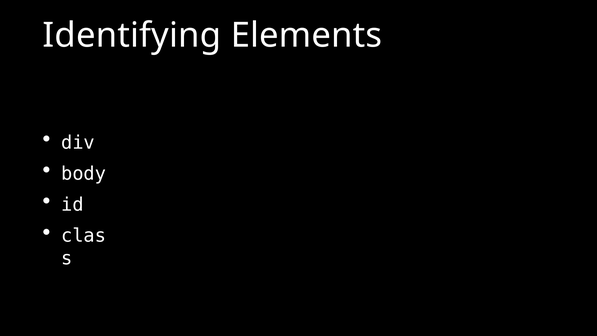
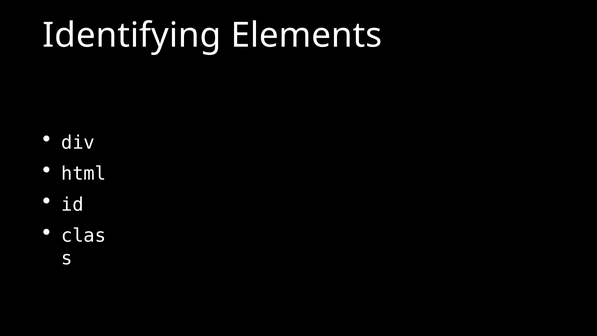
body: body -> html (84, 174)
